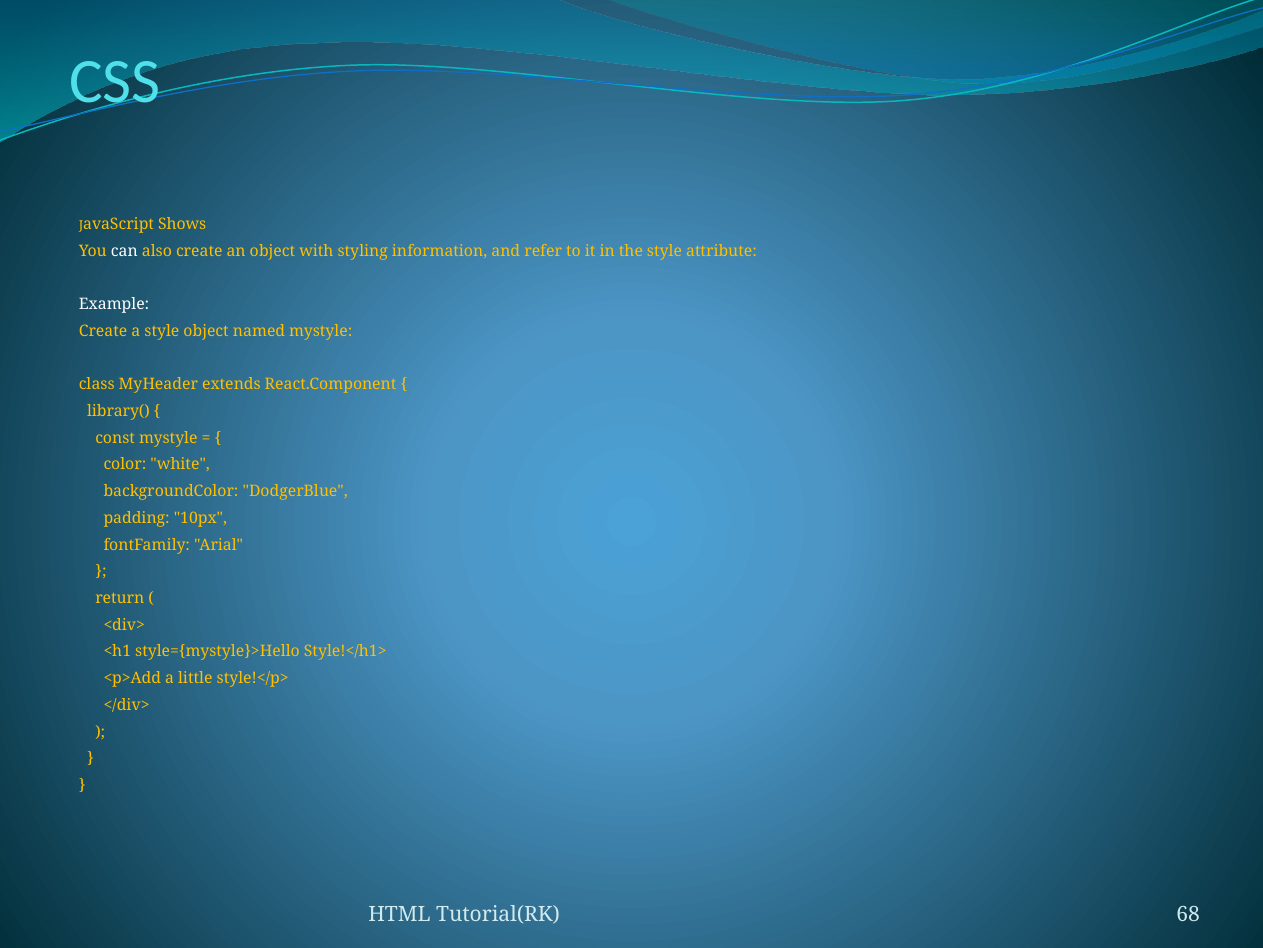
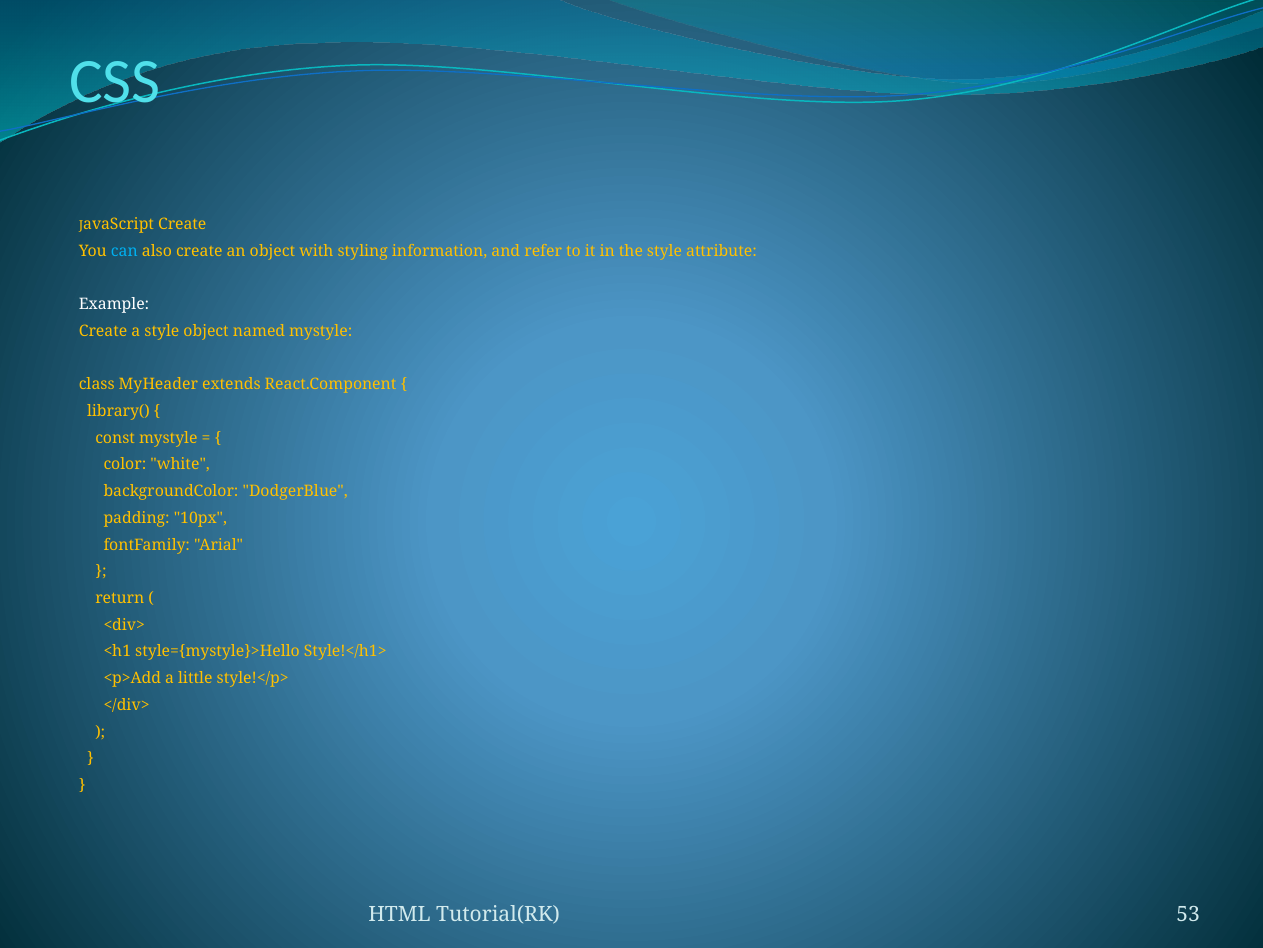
JavaScript Shows: Shows -> Create (182, 224)
can colour: white -> light blue (124, 251)
68: 68 -> 53 (1188, 914)
